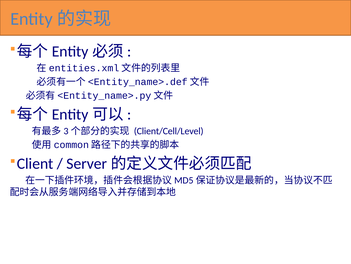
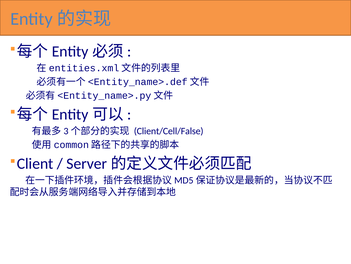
Client/Cell/Level: Client/Cell/Level -> Client/Cell/False (169, 131)
